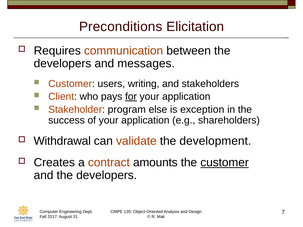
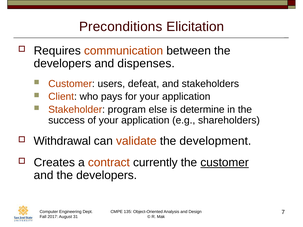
messages: messages -> dispenses (146, 63)
writing: writing -> defeat (144, 84)
for underline: present -> none (131, 97)
exception: exception -> determine (202, 110)
amounts: amounts -> currently (155, 163)
